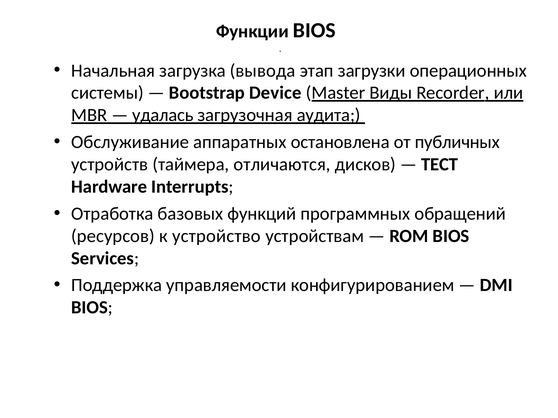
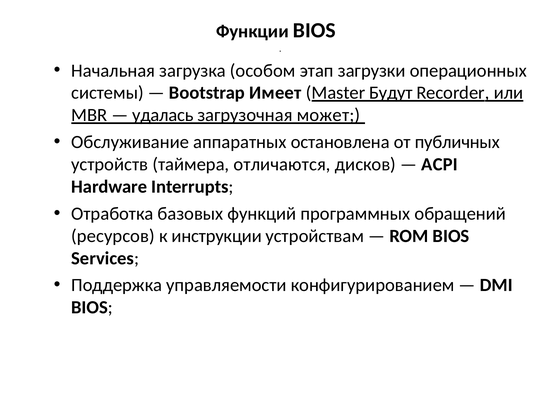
вывода: вывода -> особом (263, 71)
Device: Device -> Имеет (275, 93)
Виды: Виды -> Будут (391, 93)
аудита: аудита -> может (329, 115)
ТЕСТ: ТЕСТ -> ACPI (440, 165)
устройство: устройство -> инструкции (217, 236)
